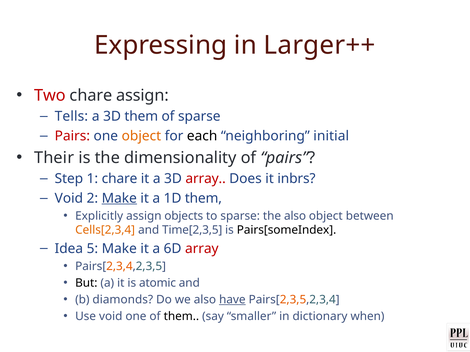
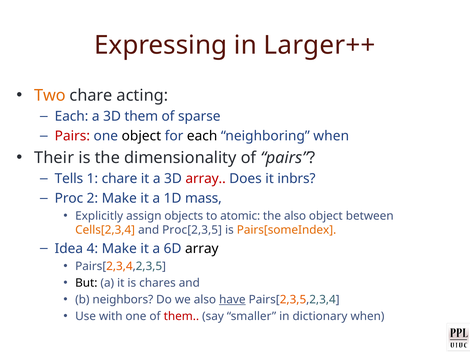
Two colour: red -> orange (50, 96)
chare assign: assign -> acting (142, 96)
Tells: Tells -> Each (72, 116)
object colour: orange -> black (141, 136)
neighboring initial: initial -> when (331, 136)
Step: Step -> Tells (69, 179)
Void: Void -> Proc (69, 198)
Make underline: present -> none (119, 198)
1D them: them -> mass (203, 198)
to sparse: sparse -> atomic (240, 216)
Time[2,3,5: Time[2,3,5 -> Proc[2,3,5 (192, 230)
Pairs[someIndex colour: black -> orange (287, 230)
5: 5 -> 4 (92, 249)
array colour: red -> black (202, 249)
atomic: atomic -> chares (157, 283)
diamonds: diamonds -> neighbors (123, 300)
Use void: void -> with (111, 317)
them colour: black -> red (181, 317)
